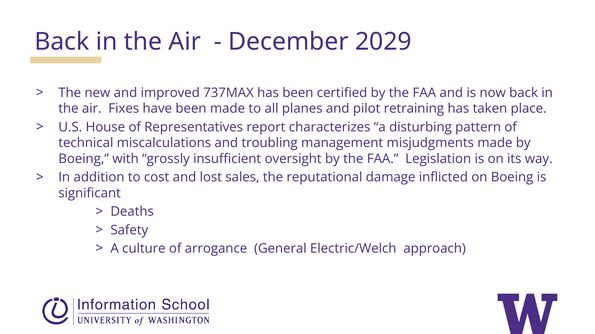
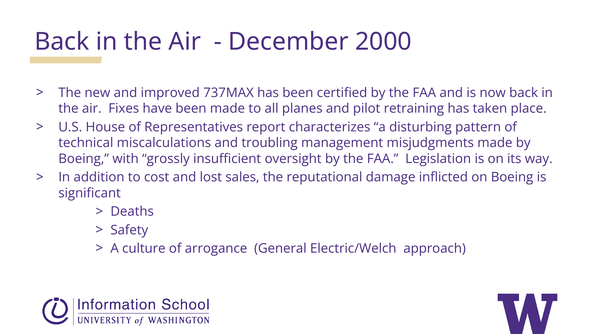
2029: 2029 -> 2000 (383, 42)
